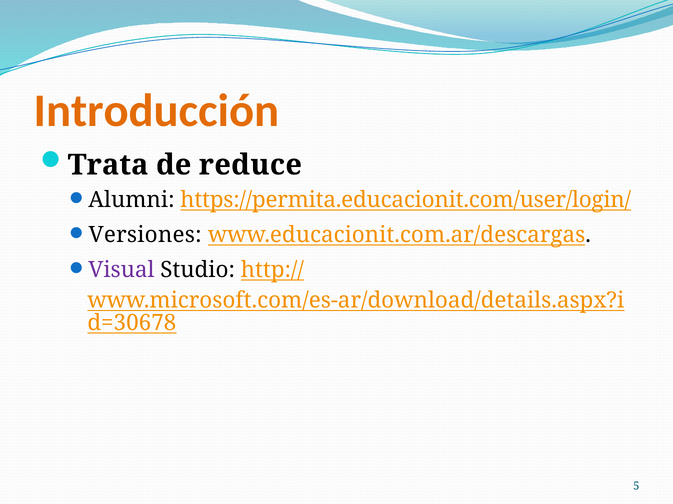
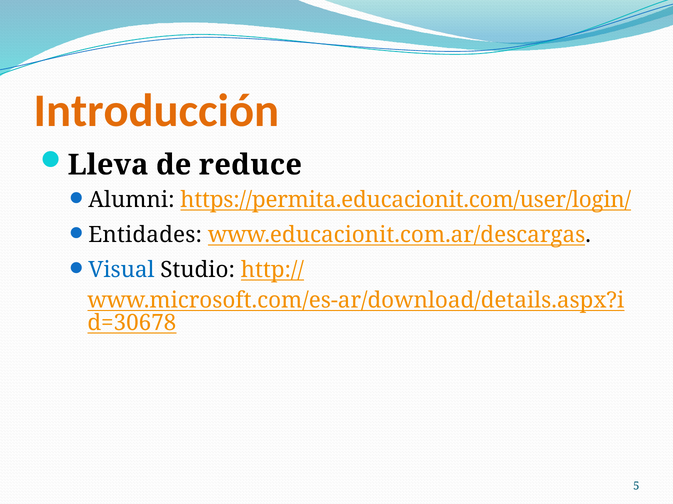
Trata: Trata -> Lleva (108, 165)
Versiones: Versiones -> Entidades (145, 235)
Visual colour: purple -> blue (121, 270)
